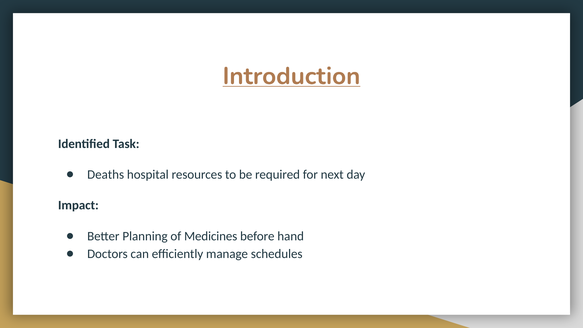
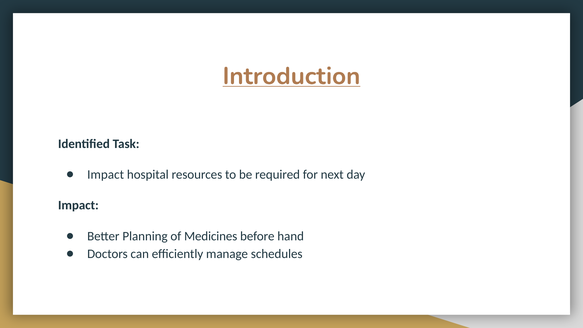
Deaths: Deaths -> Impact (106, 175)
